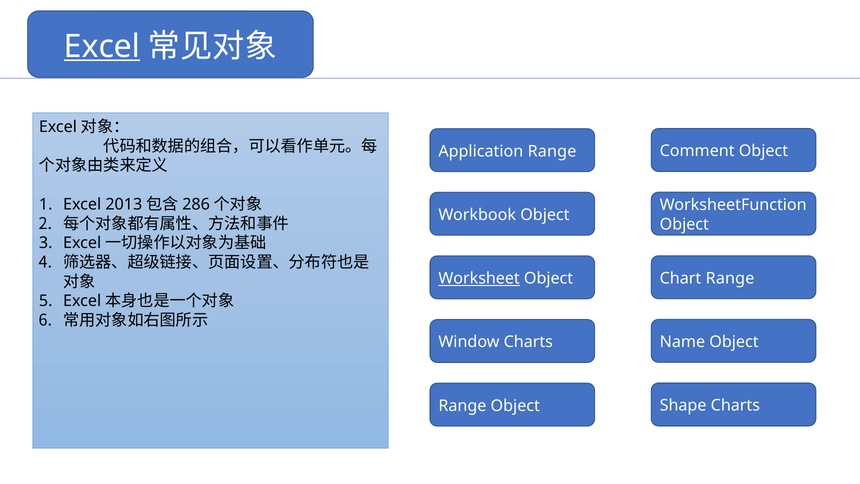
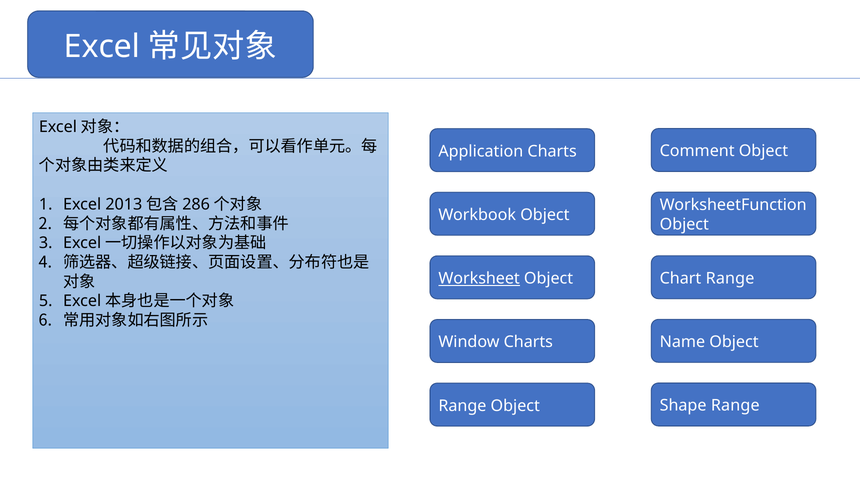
Excel underline: present -> none (102, 46)
Application Range: Range -> Charts (552, 151)
Shape Charts: Charts -> Range (735, 405)
